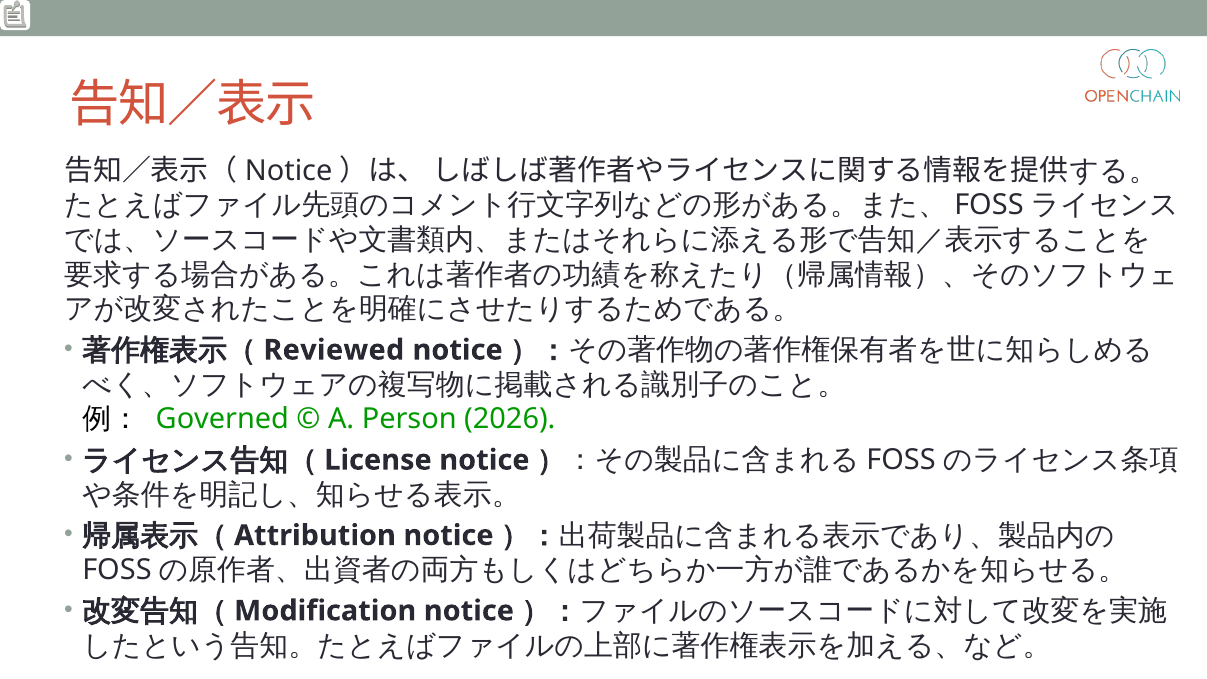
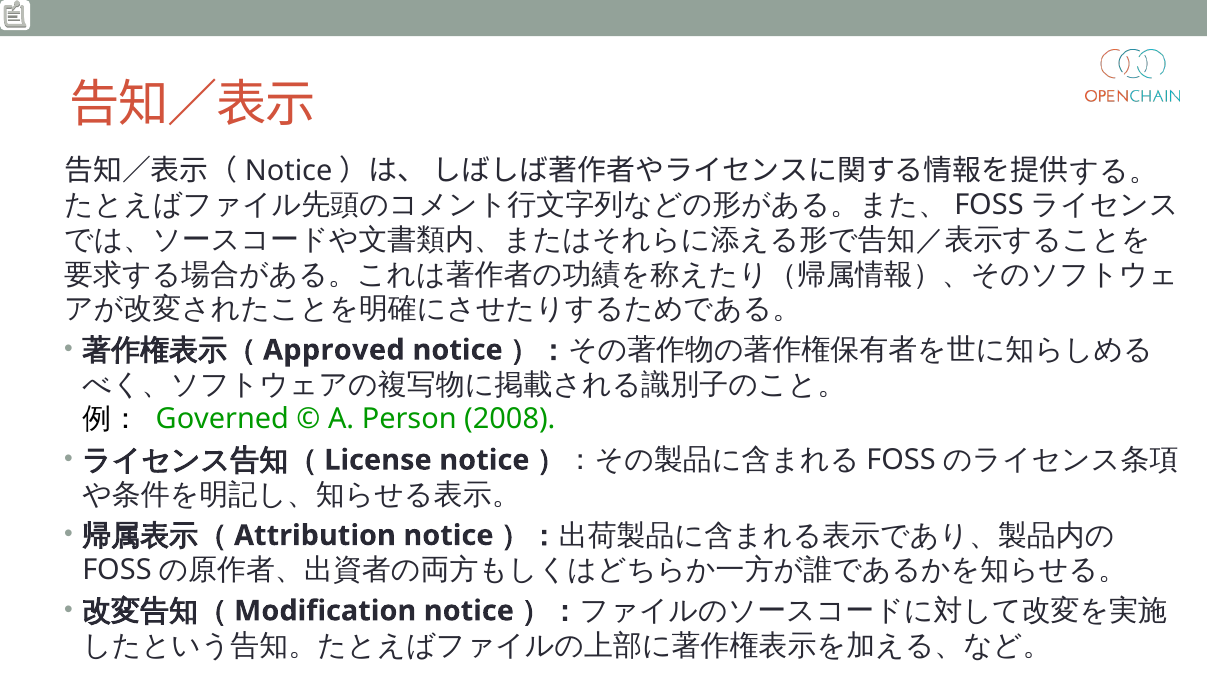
Reviewed: Reviewed -> Approved (334, 350)
2026: 2026 -> 2008 (510, 419)
